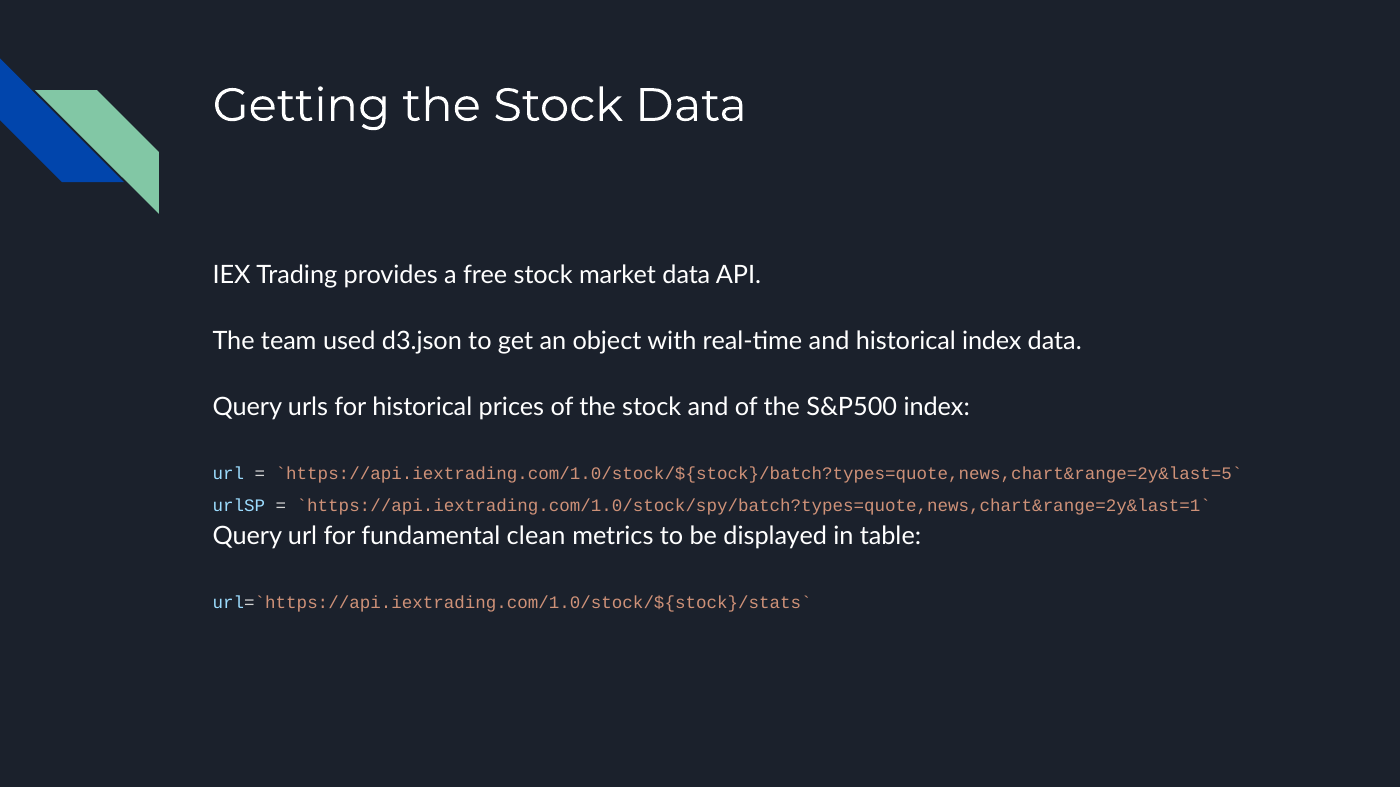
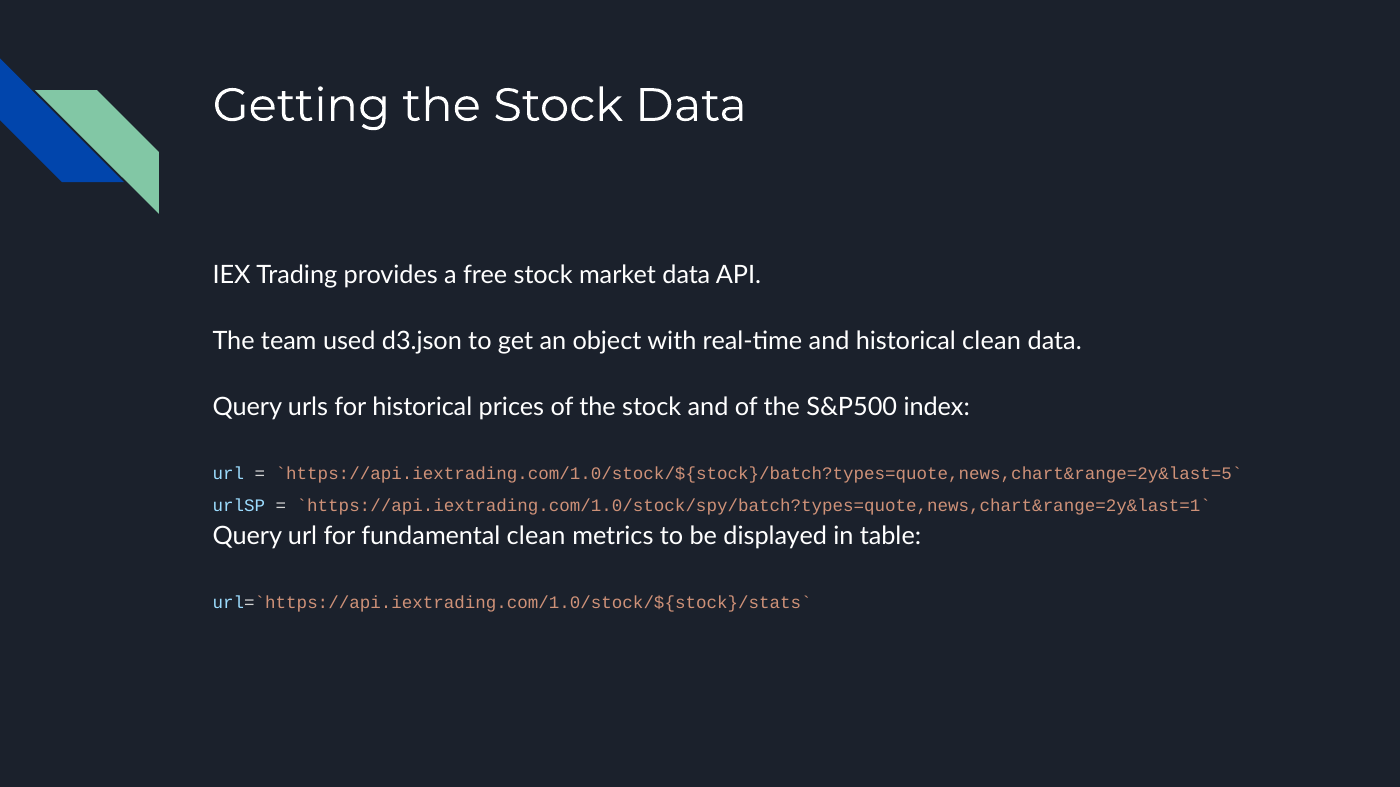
historical index: index -> clean (992, 341)
